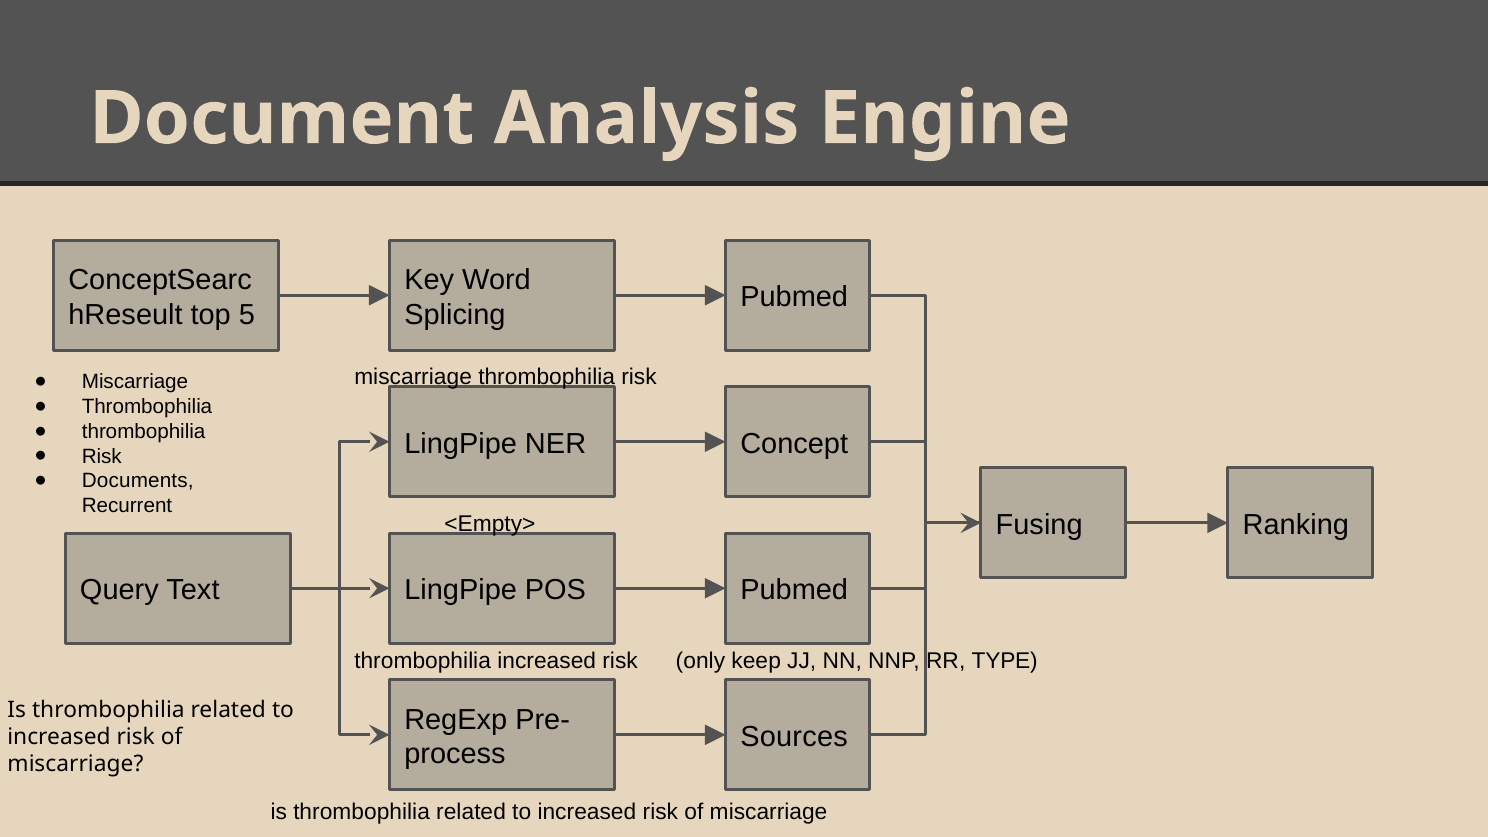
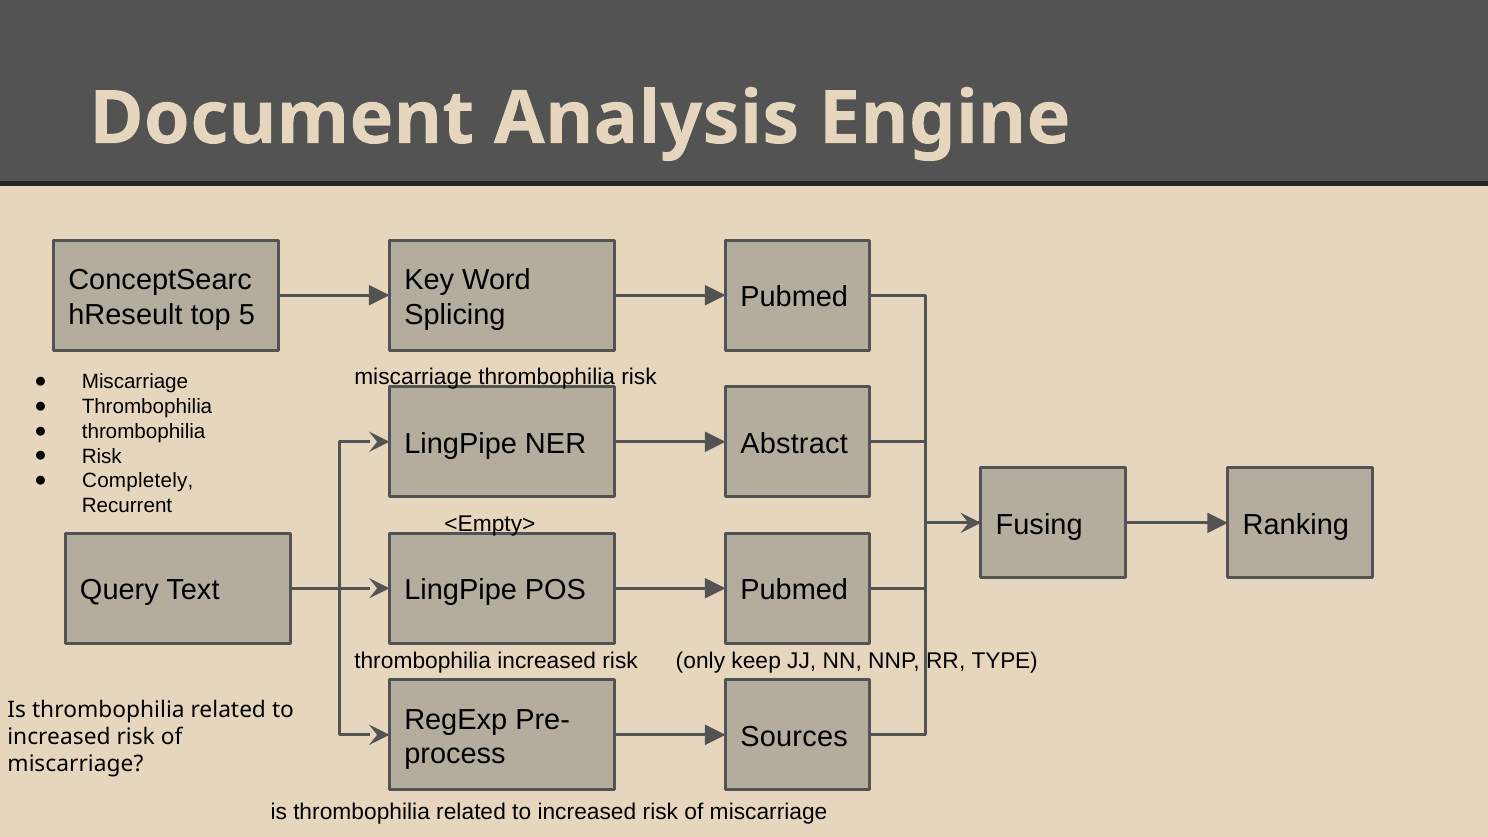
Concept: Concept -> Abstract (794, 444)
Documents: Documents -> Completely (138, 481)
